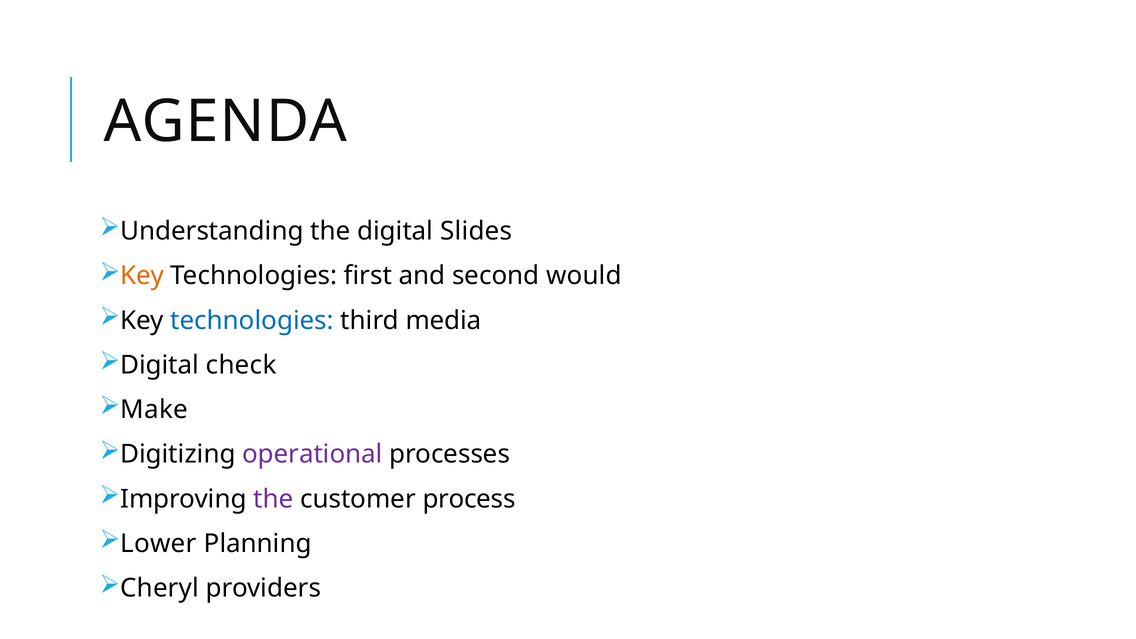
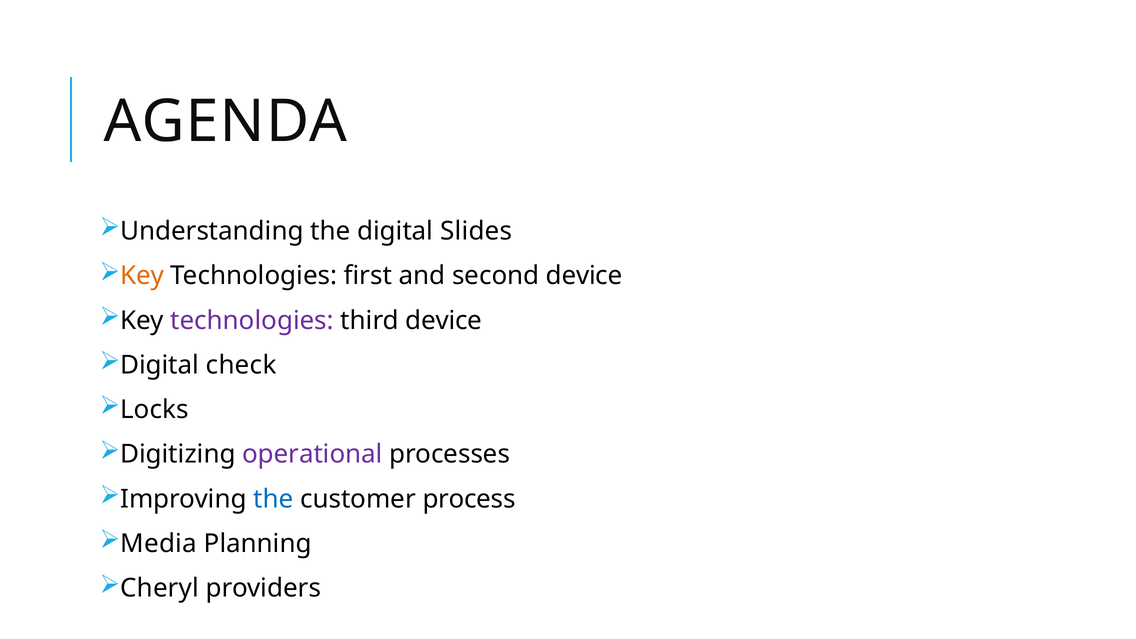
second would: would -> device (584, 276)
technologies colour: blue -> purple (252, 320)
third media: media -> device (444, 320)
Make: Make -> Locks (154, 410)
the colour: purple -> blue (273, 499)
Lower: Lower -> Media (159, 544)
